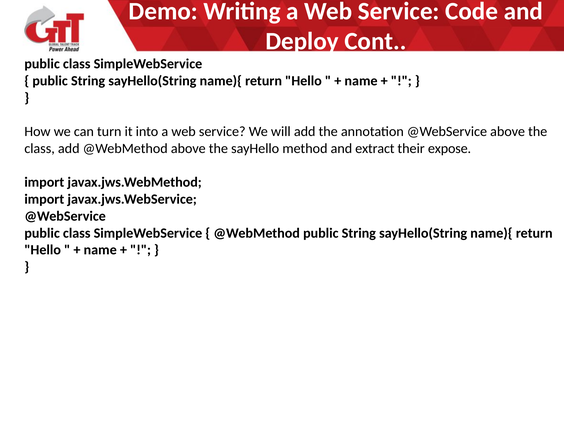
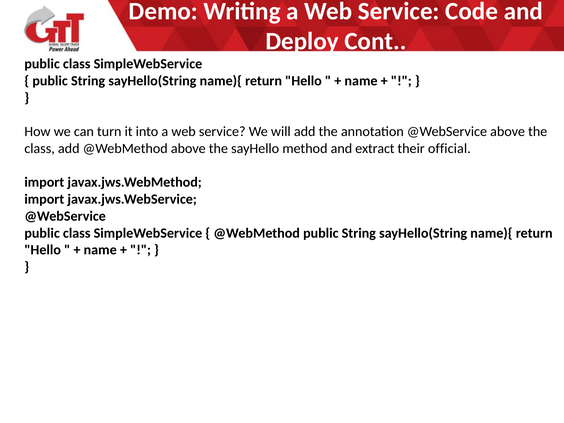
expose: expose -> official (449, 148)
